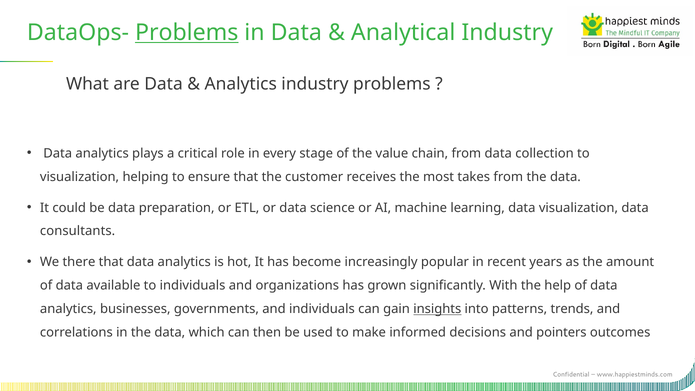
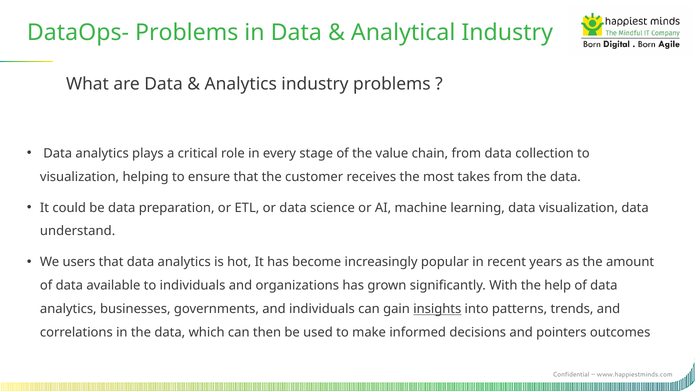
Problems underline: present -> none (187, 33)
consultants: consultants -> understand (78, 231)
there: there -> users (79, 262)
